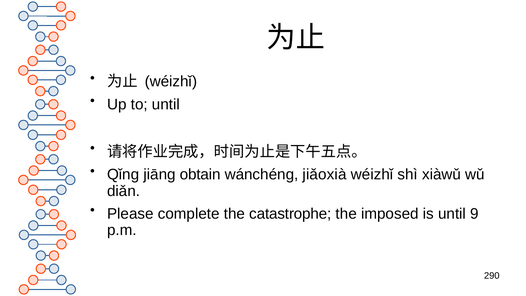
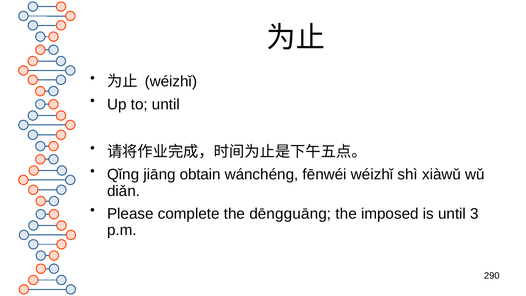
jiǎoxià: jiǎoxià -> fēnwéi (325, 174)
catastrophe: catastrophe -> dēngguāng (290, 214)
9: 9 -> 3 (474, 214)
